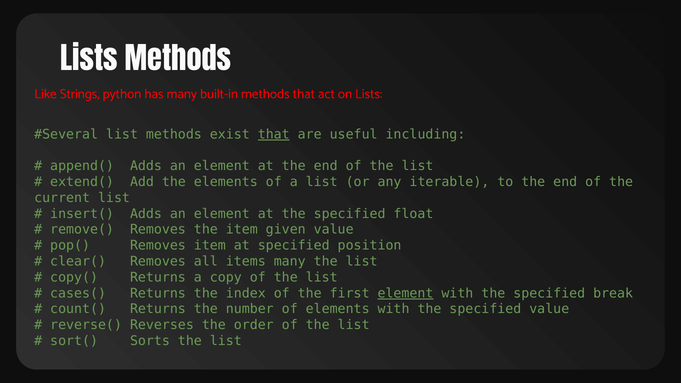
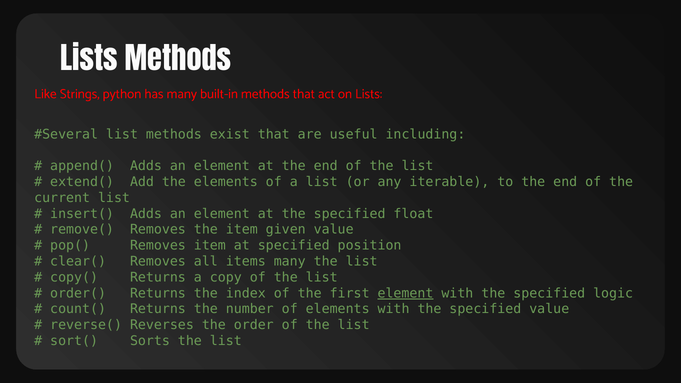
that underline: present -> none (274, 134)
cases(: cases( -> order( (78, 293)
break: break -> logic (613, 293)
